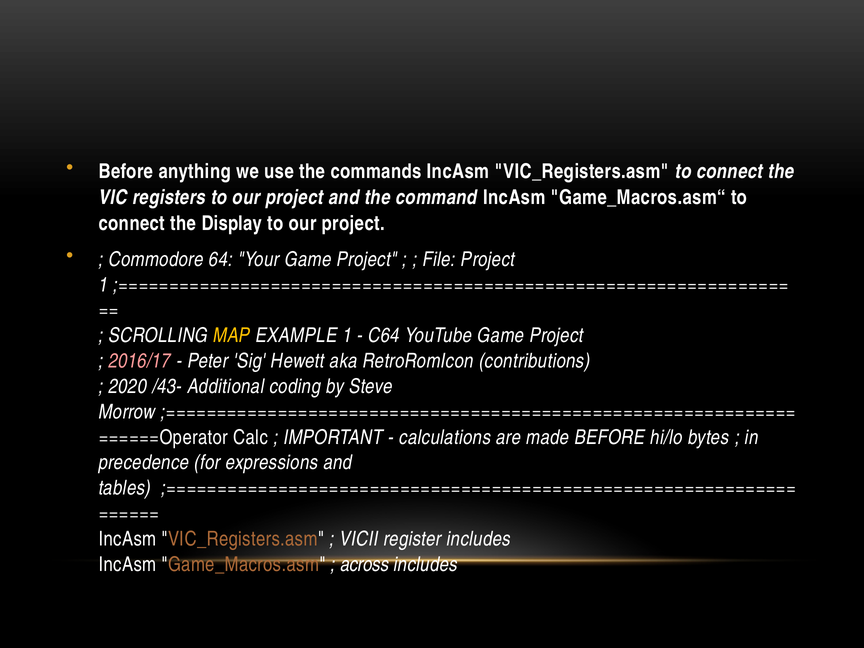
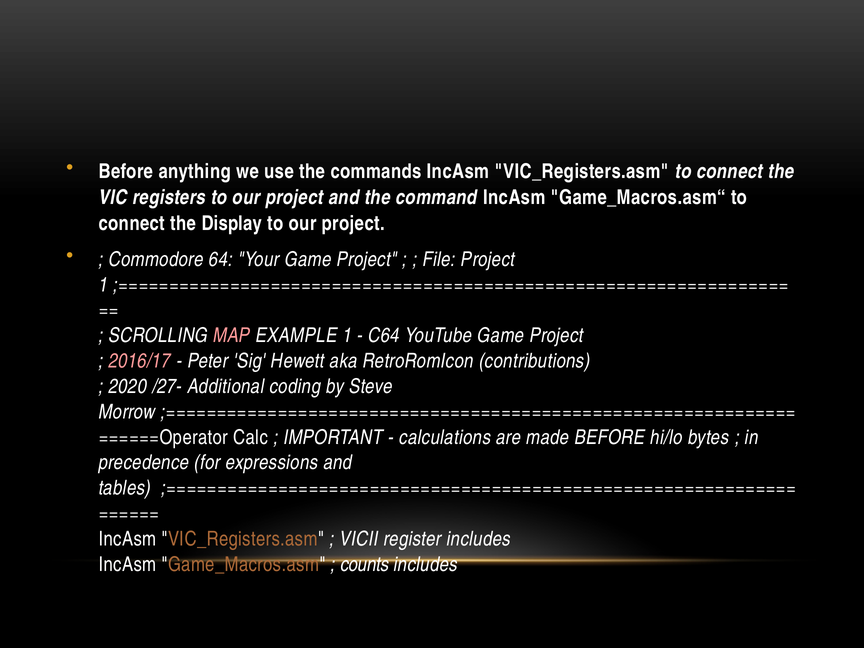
MAP colour: yellow -> pink (232, 336)
/43-: /43- -> /27- (167, 386)
across: across -> counts (365, 564)
